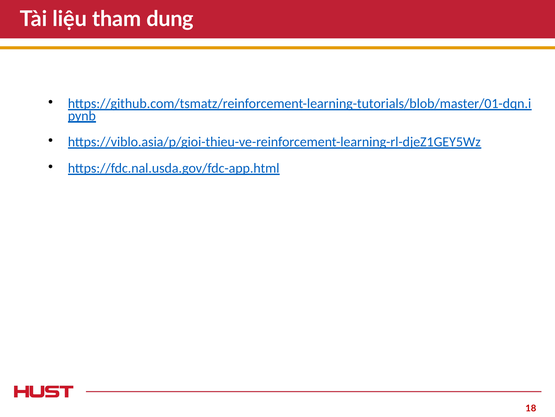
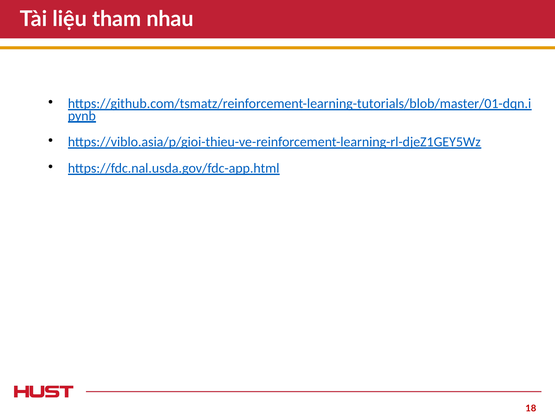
dung: dung -> nhau (170, 19)
